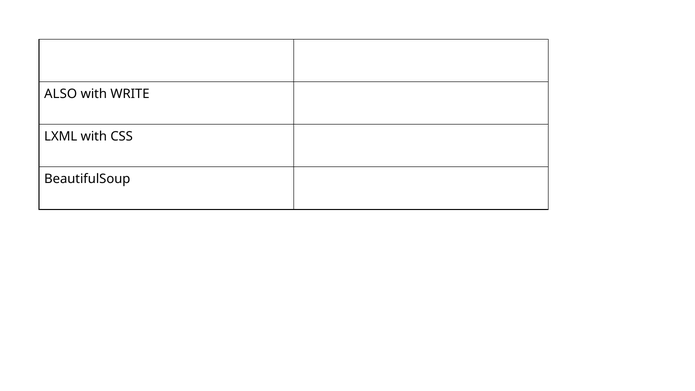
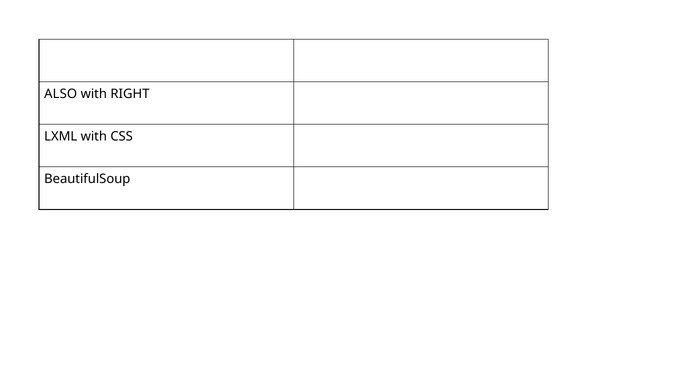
WRITE: WRITE -> RIGHT (130, 94)
